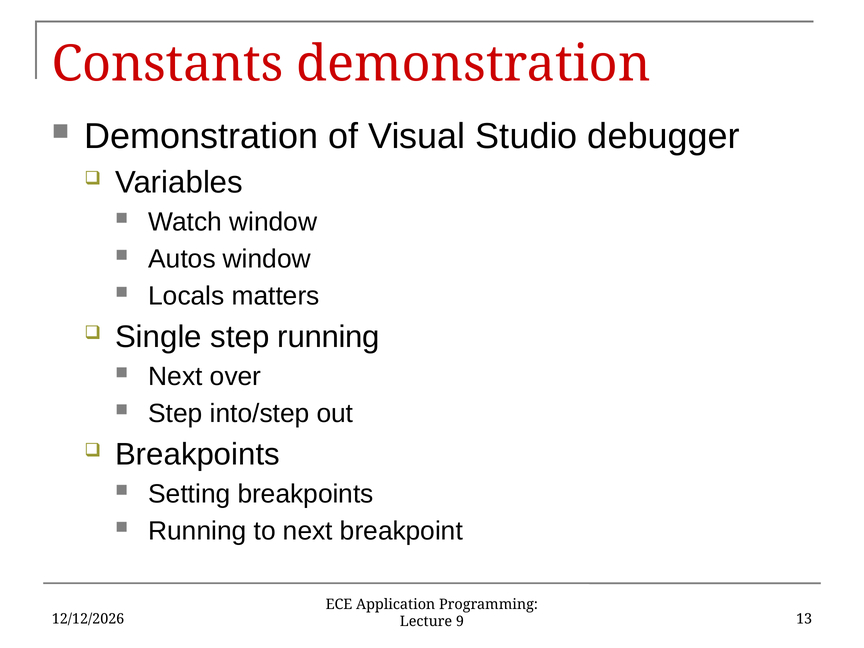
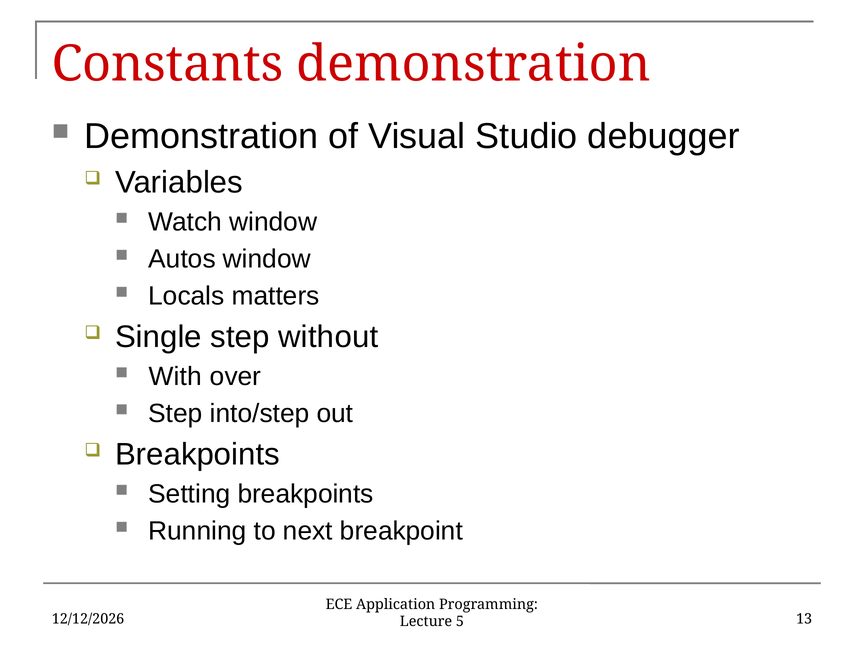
step running: running -> without (328, 337)
Next: Next -> With (175, 377)
9: 9 -> 5 (460, 622)
